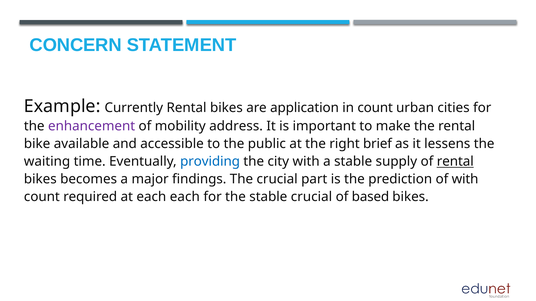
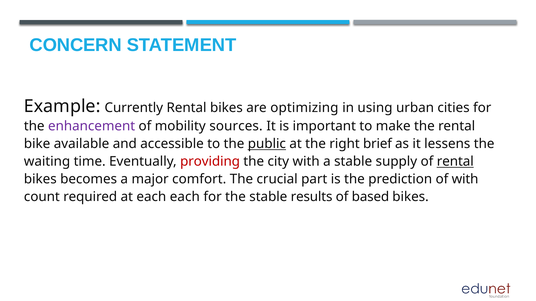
application: application -> optimizing (304, 108)
in count: count -> using (375, 108)
address: address -> sources (236, 126)
public underline: none -> present (267, 144)
providing colour: blue -> red (210, 162)
findings: findings -> comfort (199, 179)
stable crucial: crucial -> results (312, 197)
